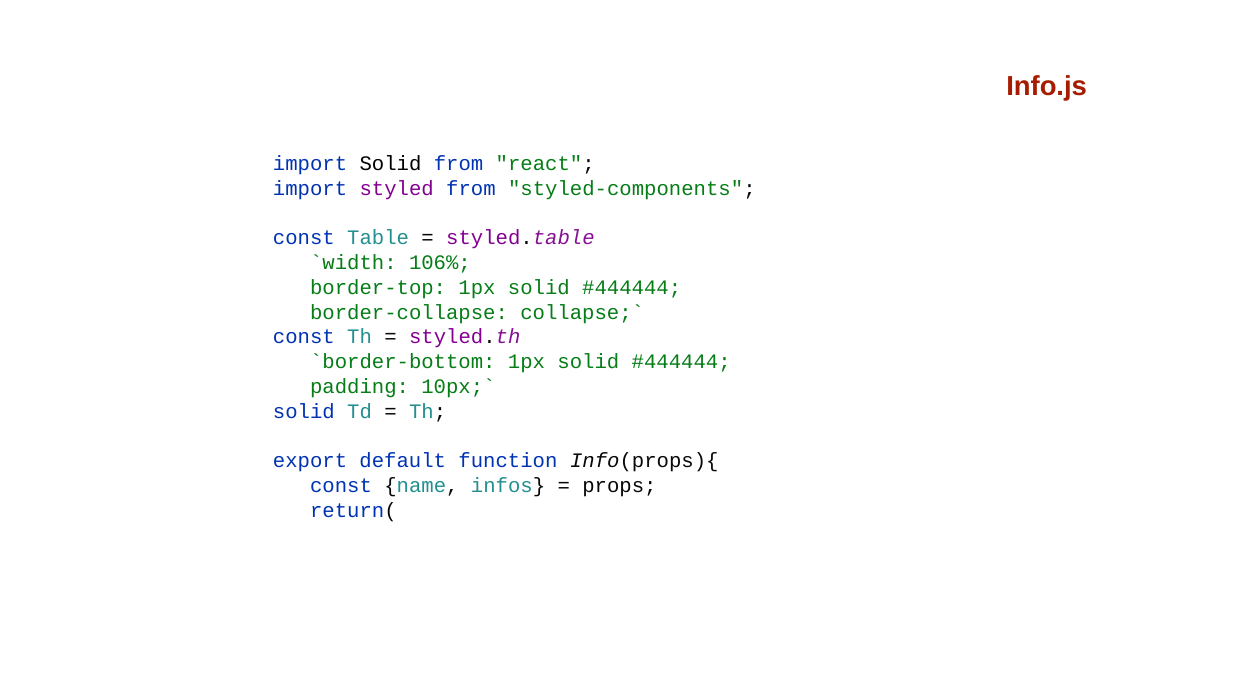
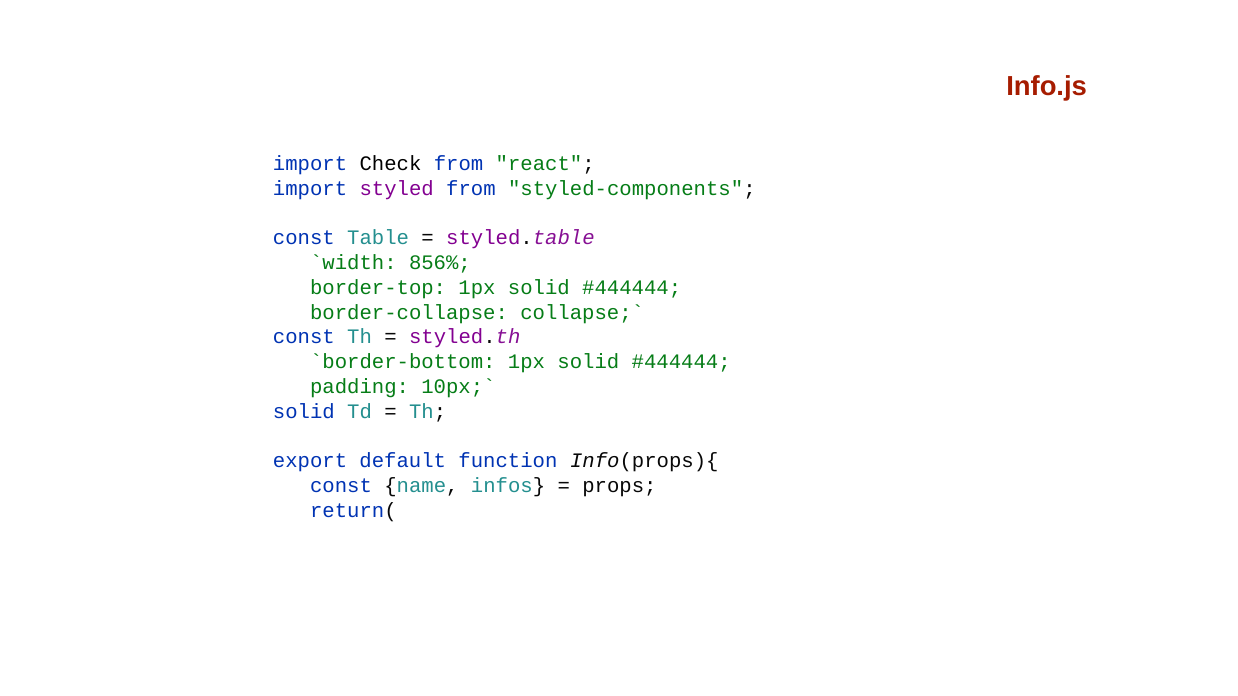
import Solid: Solid -> Check (390, 164)
106%: 106% -> 856% (440, 263)
